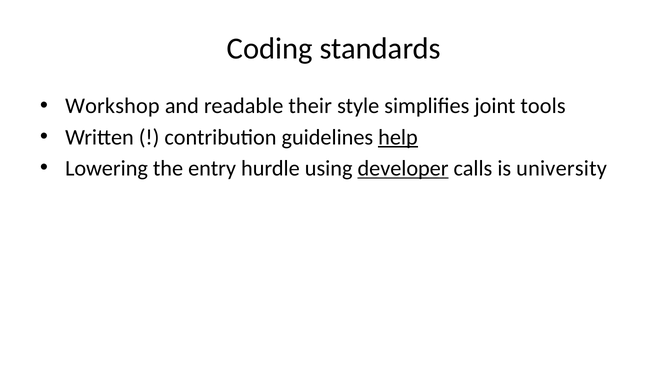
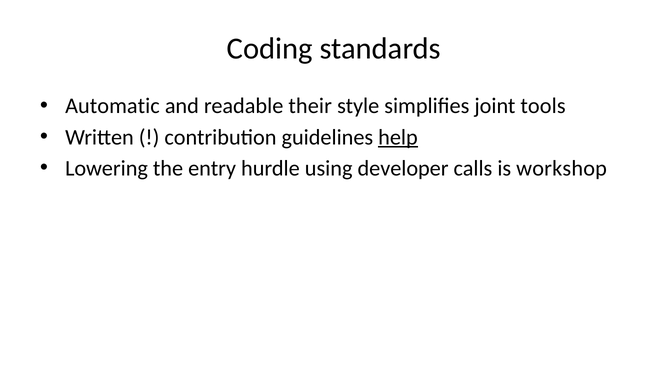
Workshop: Workshop -> Automatic (112, 106)
developer underline: present -> none (403, 168)
university: university -> workshop (562, 168)
